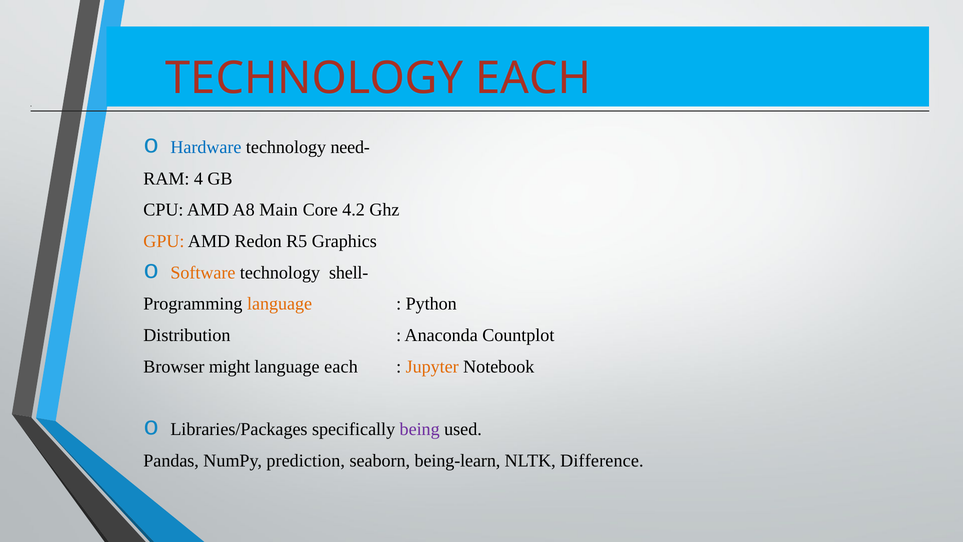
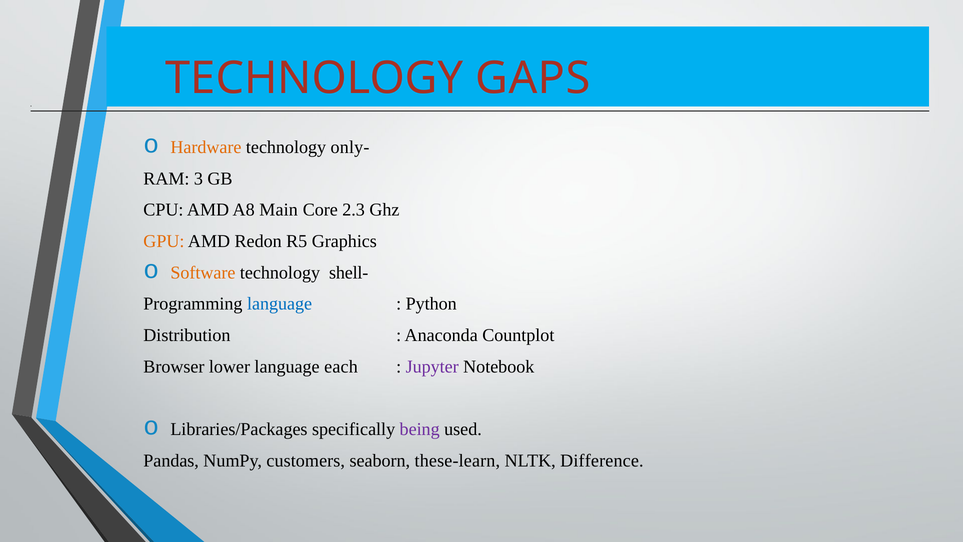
TECHNOLOGY EACH: EACH -> GAPS (533, 78)
Hardware colour: blue -> orange (206, 147)
need-: need- -> only- (350, 147)
4: 4 -> 3 (198, 179)
4.2: 4.2 -> 2.3 (354, 210)
language colour: orange -> blue (280, 304)
might: might -> lower (229, 366)
Jupyter colour: orange -> purple (432, 366)
prediction: prediction -> customers (306, 460)
being-learn: being-learn -> these-learn (457, 460)
